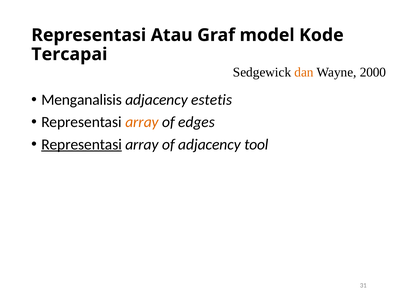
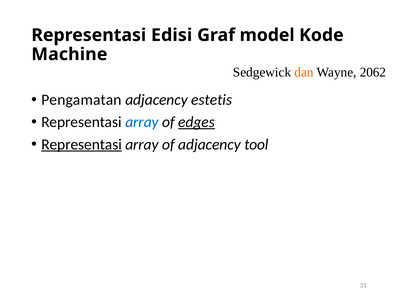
Atau: Atau -> Edisi (172, 35)
Tercapai: Tercapai -> Machine (69, 54)
2000: 2000 -> 2062 (373, 72)
Menganalisis: Menganalisis -> Pengamatan (81, 100)
array colour: orange -> blue (142, 122)
edges underline: none -> present (197, 122)
